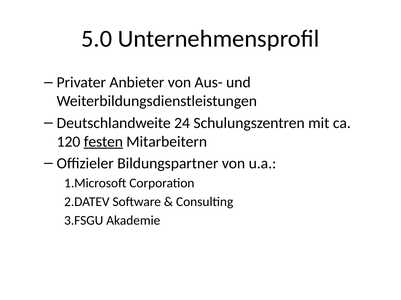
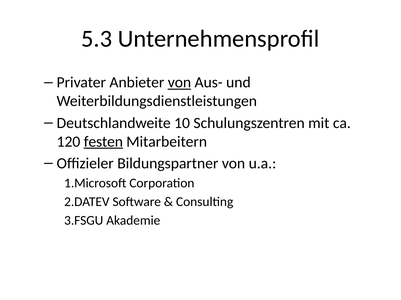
5.0: 5.0 -> 5.3 (97, 39)
von underline: none -> present (179, 83)
24: 24 -> 10 (182, 123)
